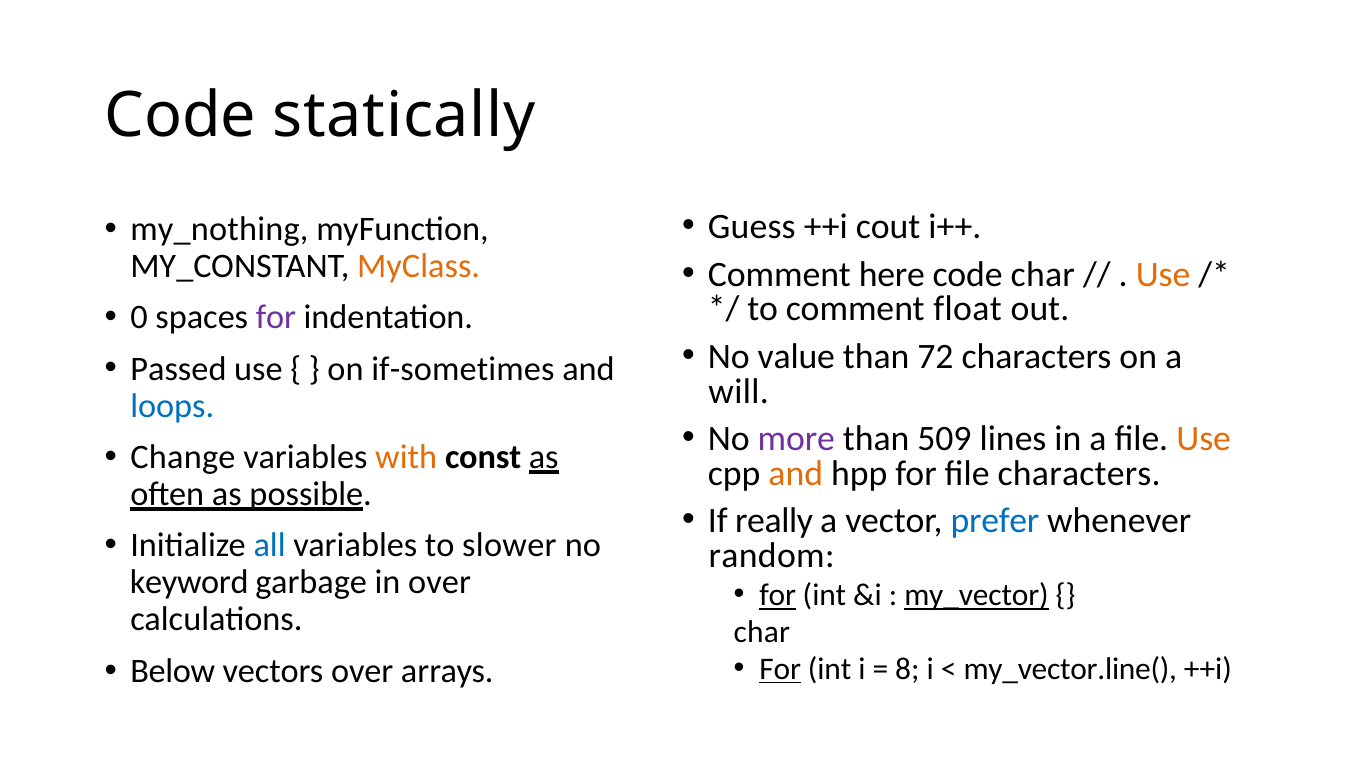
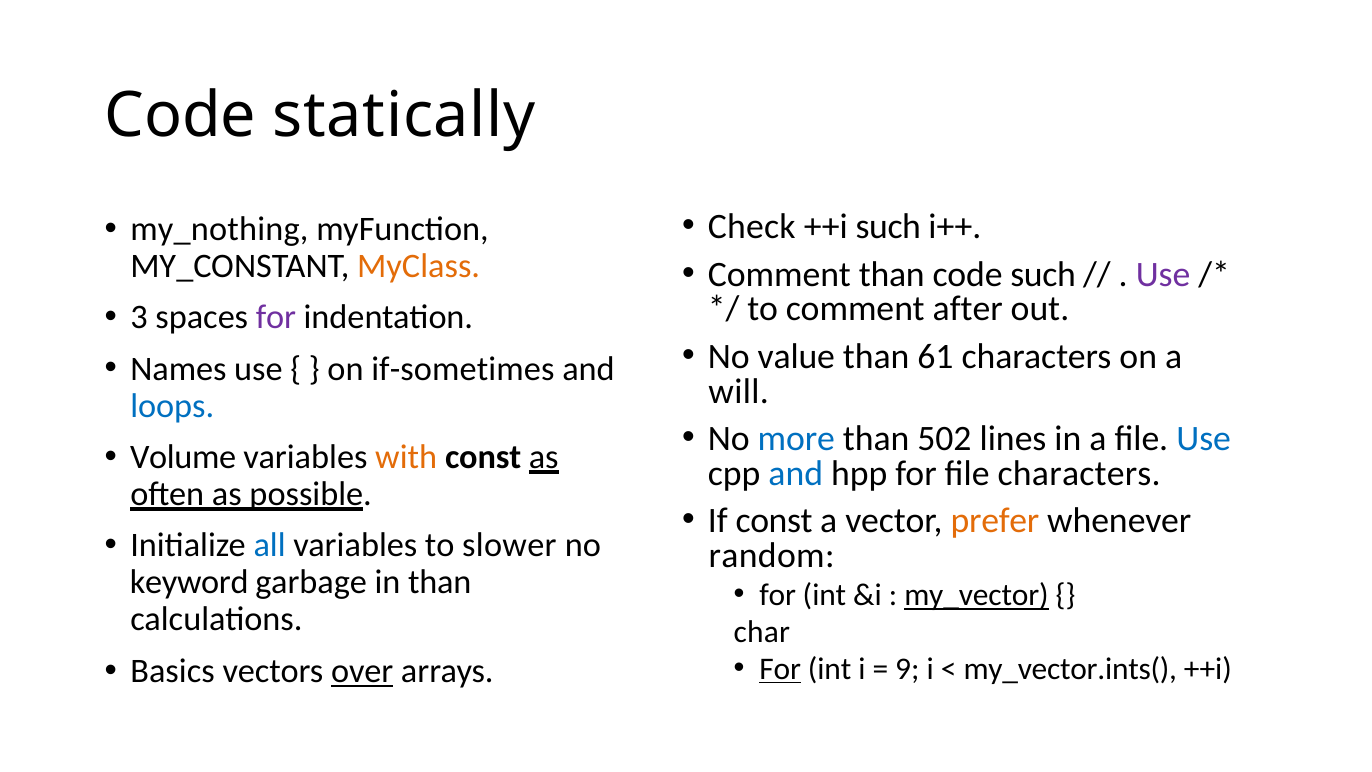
Guess: Guess -> Check (752, 227)
++i cout: cout -> such (888, 227)
Comment here: here -> than (892, 274)
code char: char -> such (1043, 274)
Use colour: orange -> purple (1163, 274)
float: float -> after (968, 309)
0: 0 -> 3 (139, 317)
72: 72 -> 61 (936, 356)
Passed: Passed -> Names (178, 369)
more colour: purple -> blue (796, 439)
509: 509 -> 502 (945, 439)
Use colour: orange -> blue (1204, 439)
Change: Change -> Volume (183, 457)
and colour: orange -> blue (796, 473)
If really: really -> const (774, 521)
prefer colour: blue -> orange (995, 521)
in over: over -> than (440, 582)
for underline: present -> none (778, 595)
8: 8 -> 9 (907, 669)
my_vector.line(: my_vector.line( -> my_vector.ints( (1070, 669)
Below: Below -> Basics (173, 671)
over underline: none -> present (362, 671)
